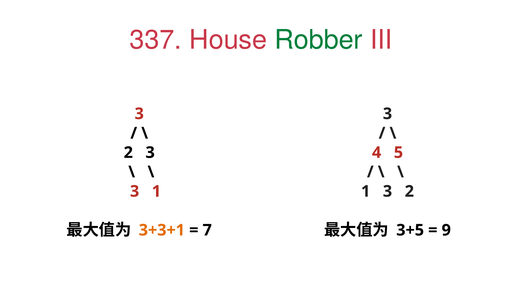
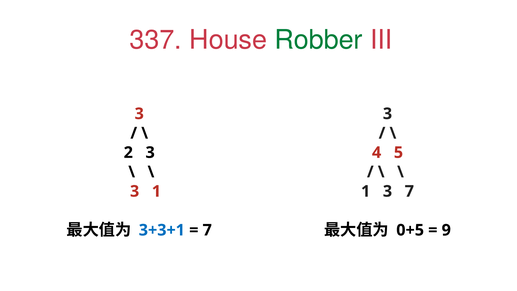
3 2: 2 -> 7 (409, 191)
3+3+1 colour: orange -> blue (162, 230)
3+5: 3+5 -> 0+5 (410, 230)
